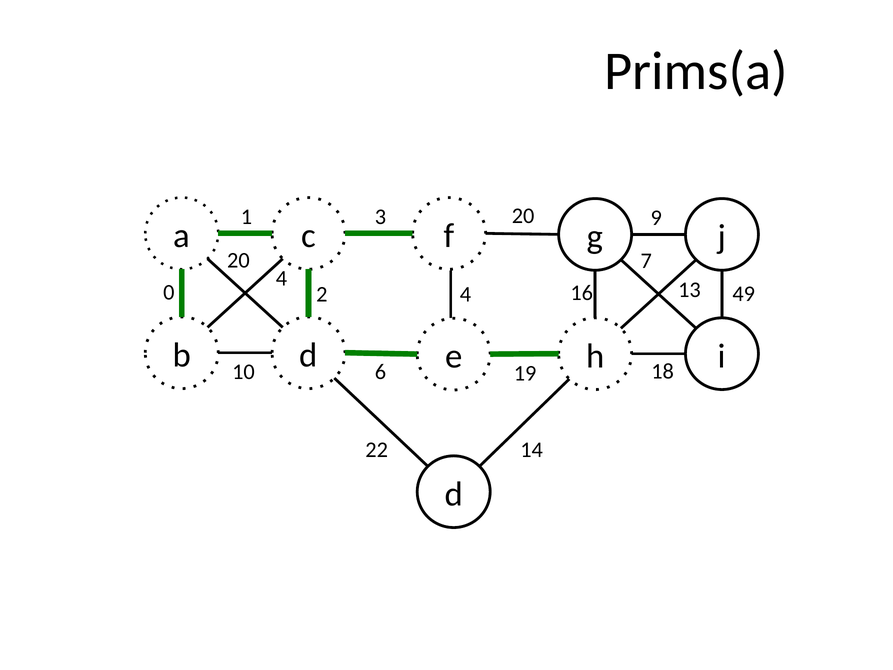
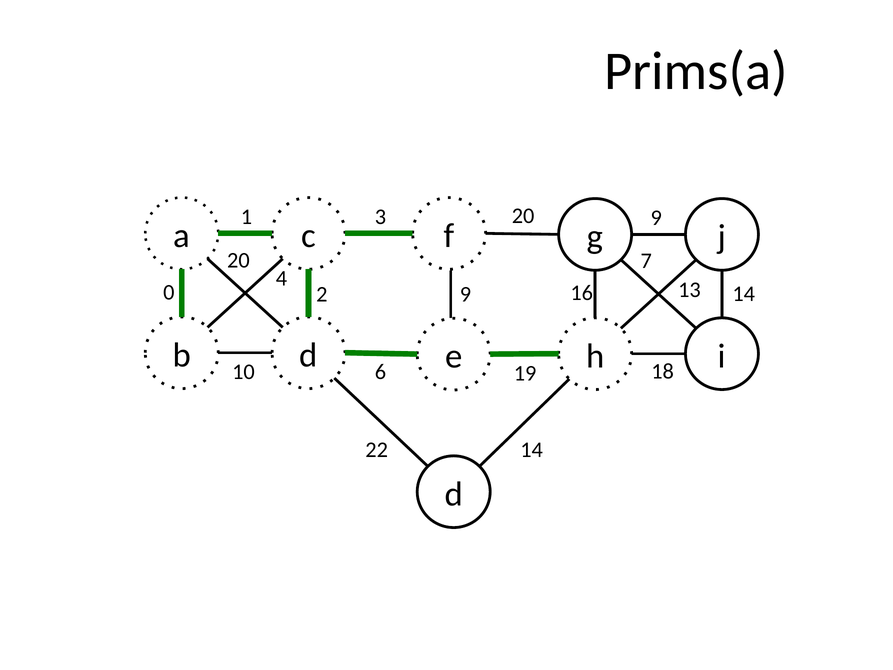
16 49: 49 -> 14 (744, 294)
2 4: 4 -> 9 (465, 294)
